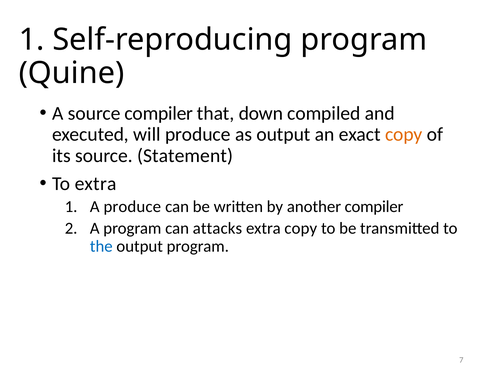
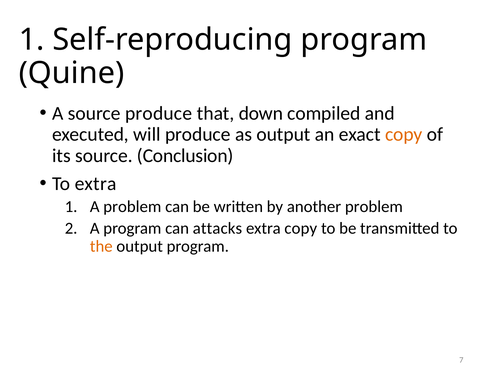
source compiler: compiler -> produce (159, 113)
Statement: Statement -> Conclusion (185, 156)
A produce: produce -> problem (132, 207)
another compiler: compiler -> problem (374, 207)
the colour: blue -> orange (101, 247)
